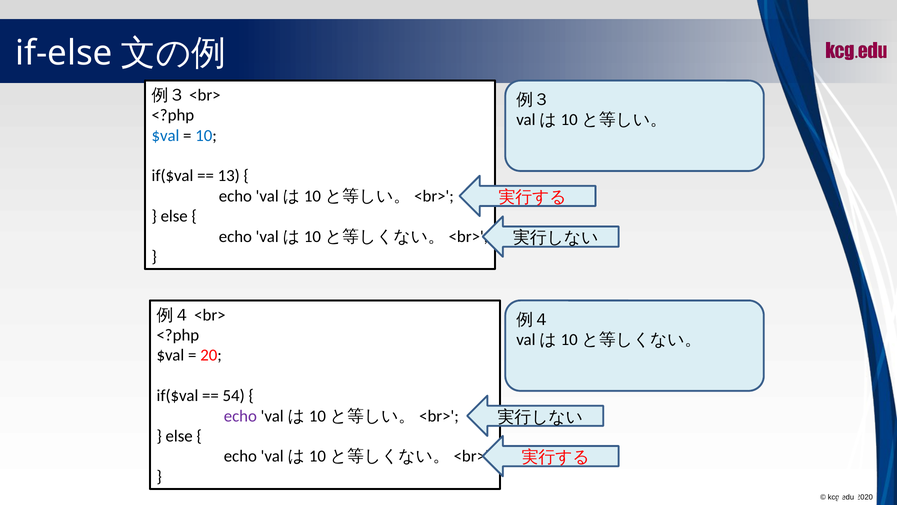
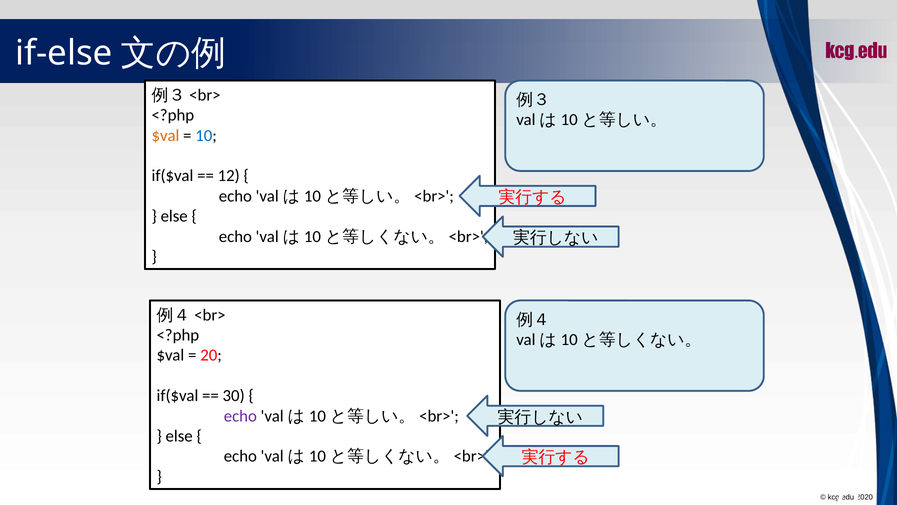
$val colour: blue -> orange (165, 135)
13: 13 -> 12 (229, 176)
54: 54 -> 30 (234, 395)
